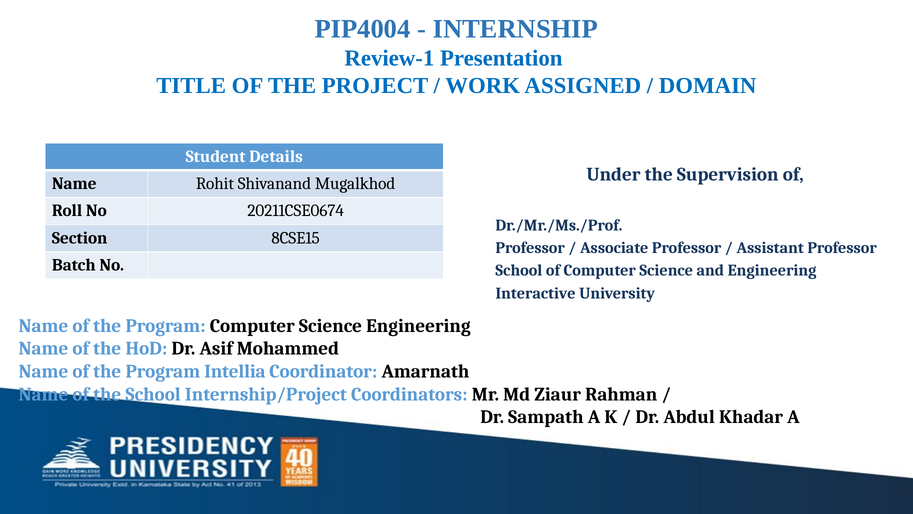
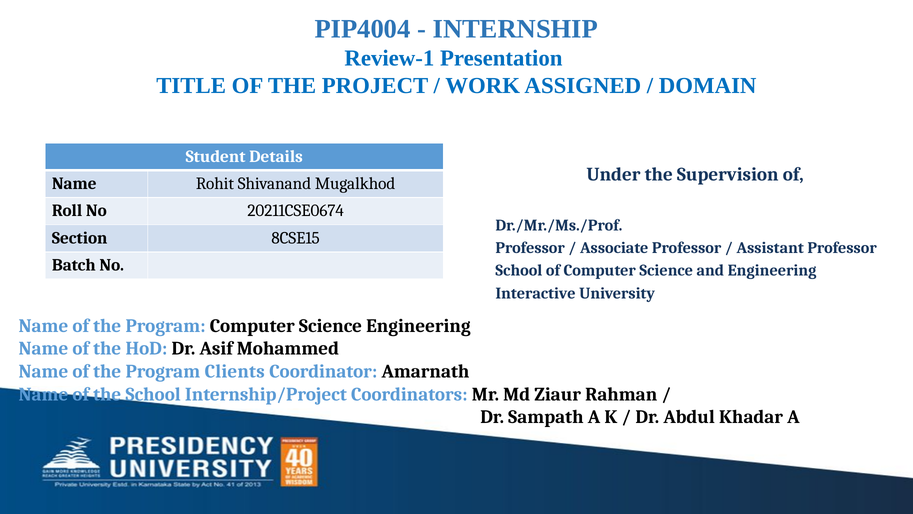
Intellia: Intellia -> Clients (235, 371)
